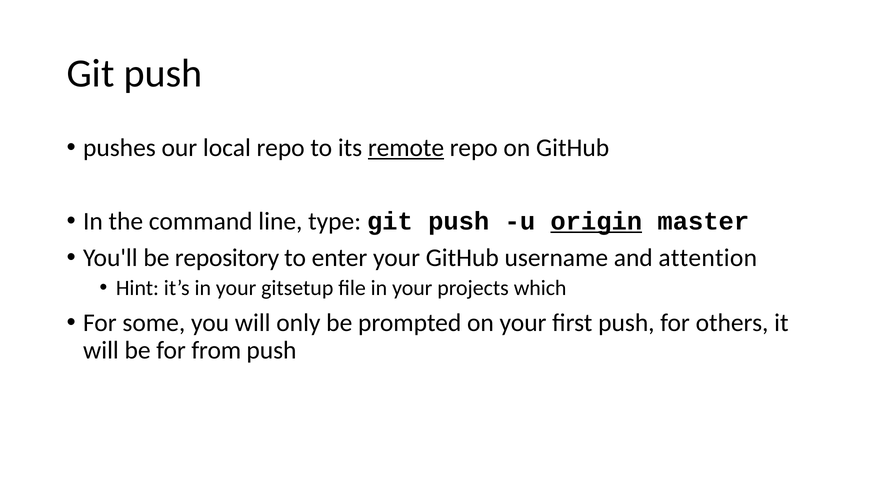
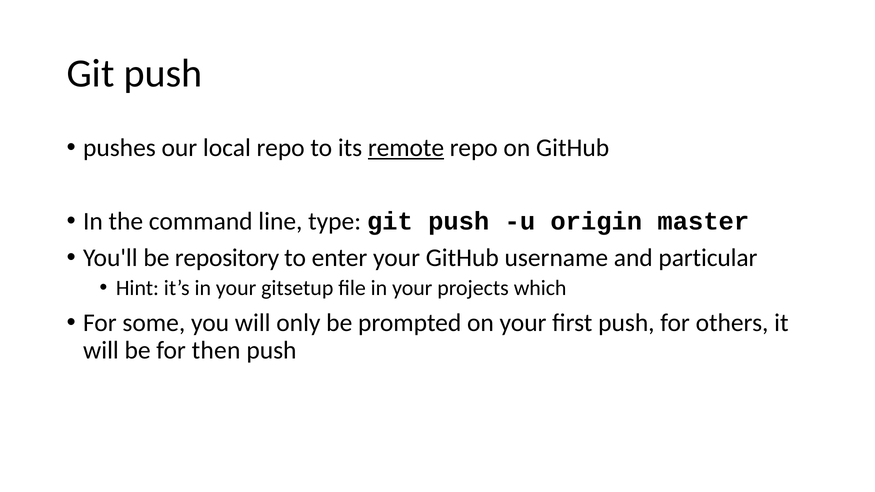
origin underline: present -> none (596, 221)
attention: attention -> particular (708, 258)
from: from -> then (216, 350)
